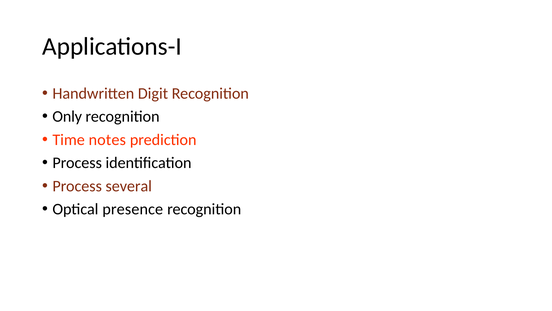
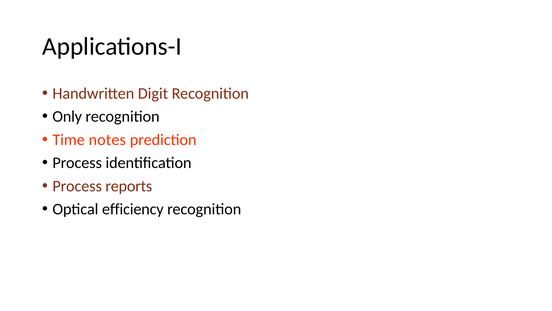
several: several -> reports (129, 186)
presence: presence -> efficiency (133, 209)
